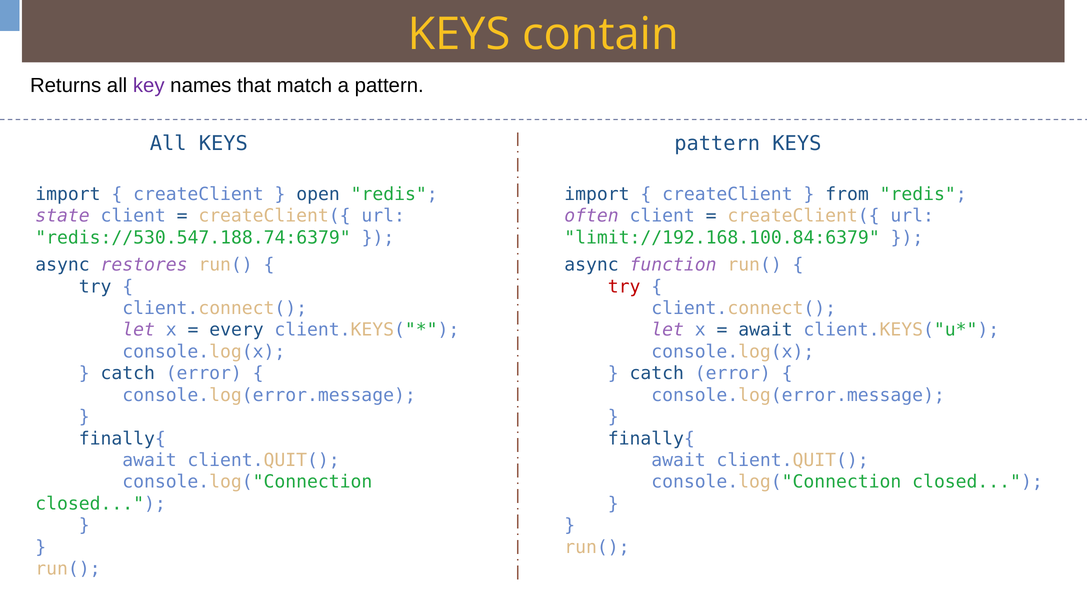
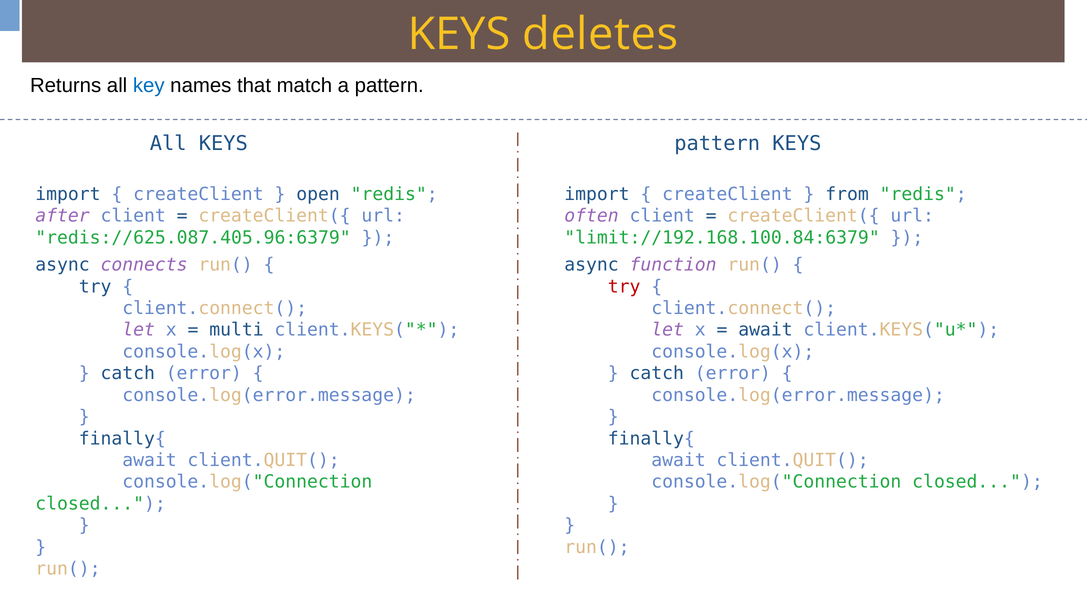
contain: contain -> deletes (600, 34)
key colour: purple -> blue (149, 86)
state: state -> after (63, 216)
redis://530.547.188.74:6379: redis://530.547.188.74:6379 -> redis://625.087.405.96:6379 (193, 238)
restores: restores -> connects (144, 265)
every: every -> multi (236, 330)
